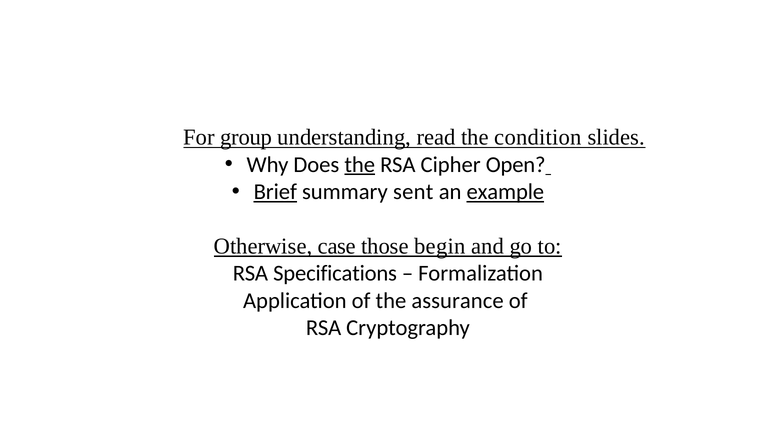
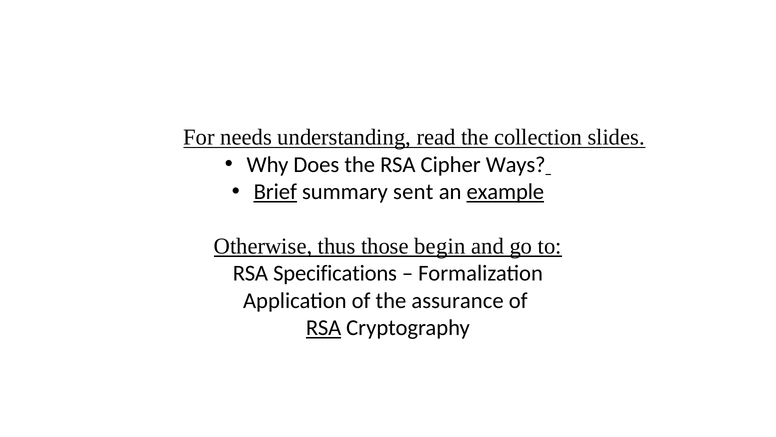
group: group -> needs (246, 137)
condition: condition -> collection (538, 137)
the underline: present -> none (360, 164)
Open: Open -> Ways (516, 164)
case: case -> thus (337, 246)
RSA underline: none -> present (324, 327)
